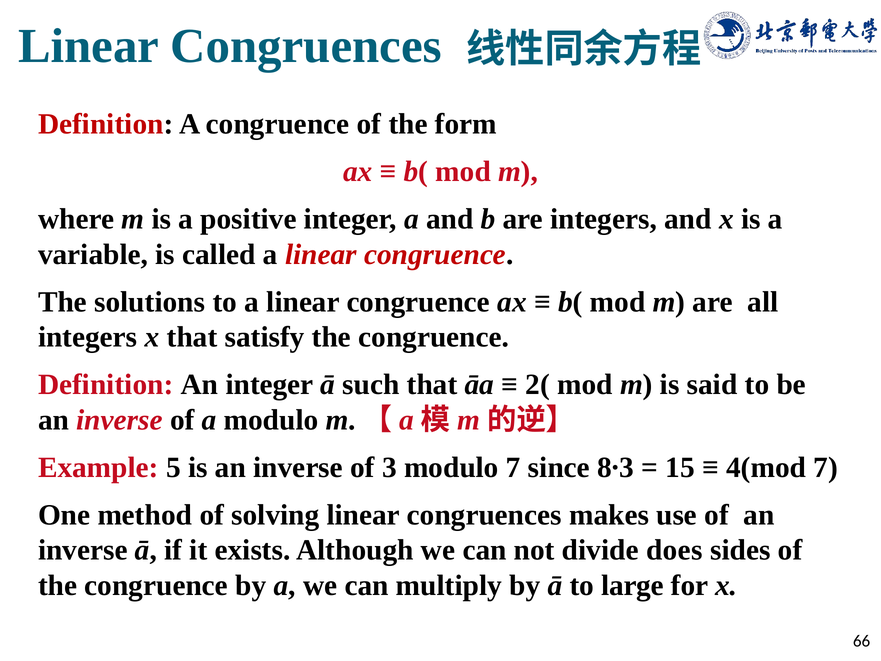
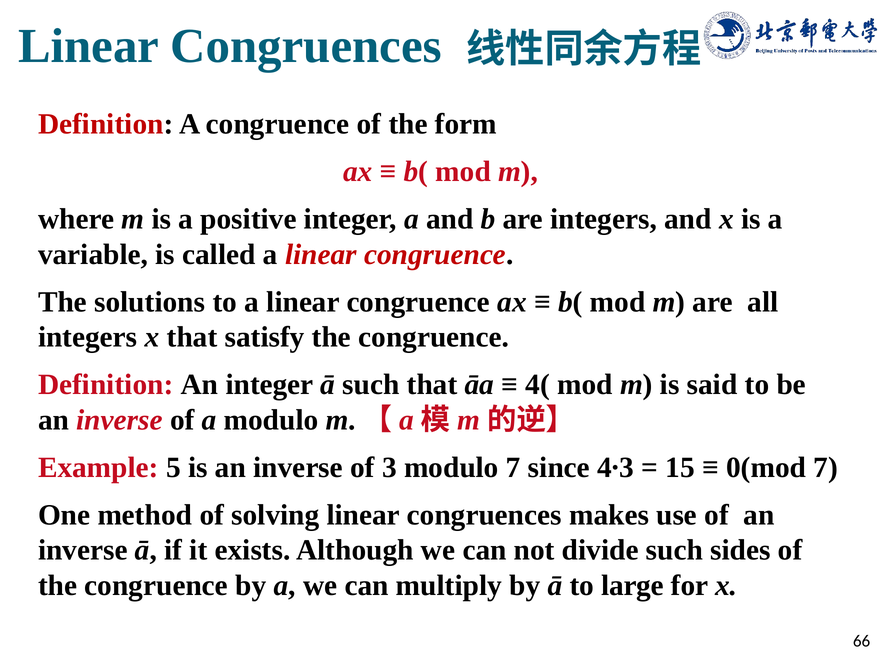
2(: 2( -> 4( (538, 385)
8∙3: 8∙3 -> 4∙3 (616, 467)
4(mod: 4(mod -> 0(mod (766, 467)
divide does: does -> such (674, 550)
